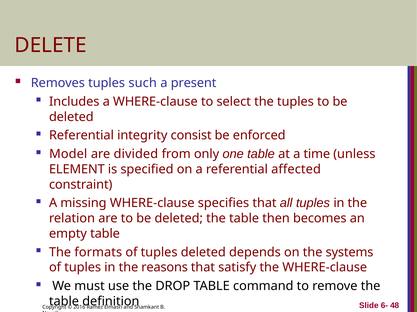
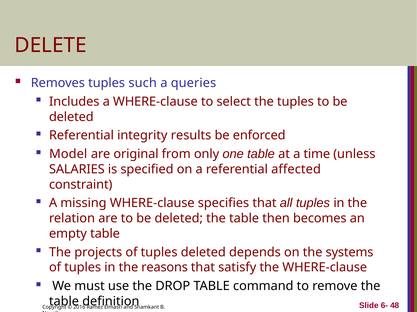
present: present -> queries (193, 83)
consist: consist -> results (191, 136)
divided: divided -> original (136, 154)
ELEMENT: ELEMENT -> SALARIES (77, 170)
formats: formats -> projects (98, 253)
